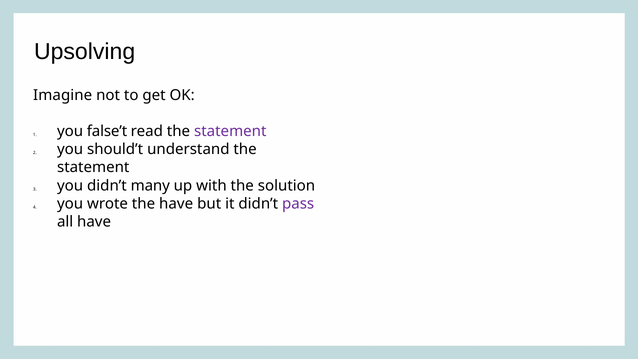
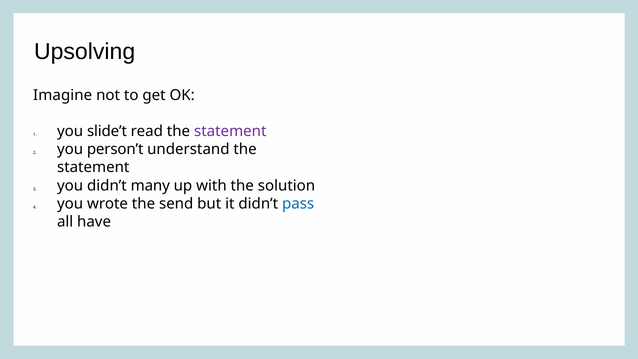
false’t: false’t -> slide’t (107, 131)
should’t: should’t -> person’t (115, 149)
the have: have -> send (176, 204)
pass colour: purple -> blue (298, 204)
